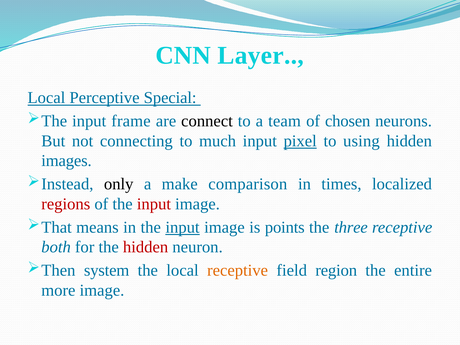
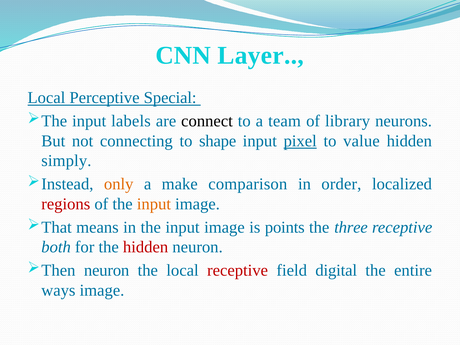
frame: frame -> labels (131, 121)
chosen: chosen -> library (348, 121)
much: much -> shape (218, 141)
using: using -> value (361, 141)
images: images -> simply (66, 161)
only colour: black -> orange (119, 184)
times: times -> order (341, 184)
input colour: red -> orange (154, 204)
input underline: present -> none (183, 227)
system: system -> neuron (107, 270)
receptive colour: orange -> red (238, 270)
region: region -> digital (336, 270)
more: more -> ways (58, 290)
